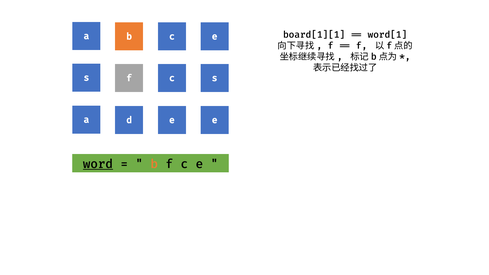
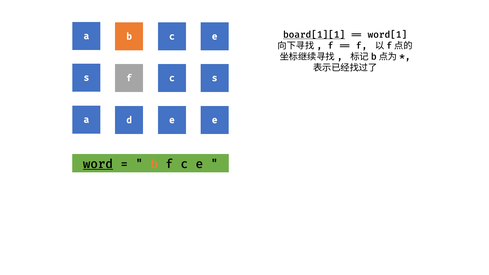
board[1][1 underline: none -> present (314, 35)
